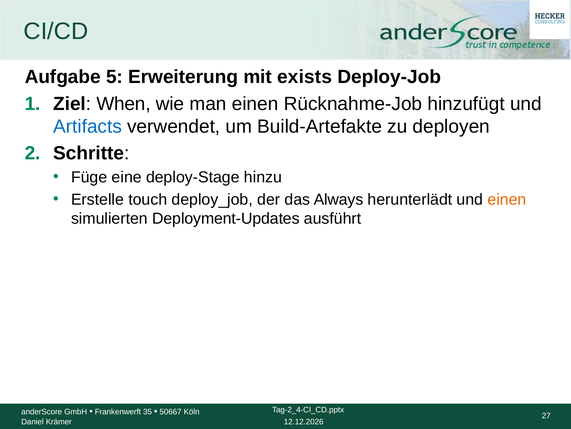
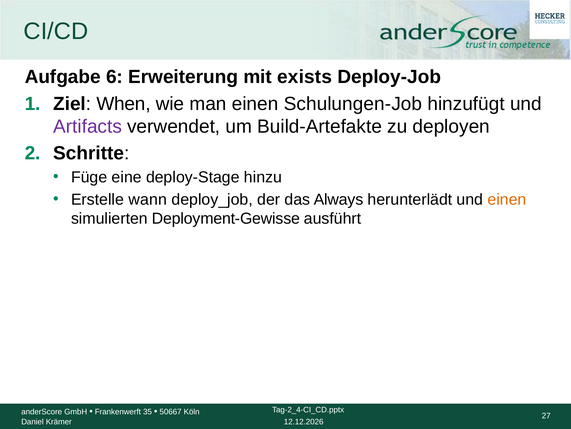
5: 5 -> 6 (114, 77)
Rücknahme-Job: Rücknahme-Job -> Schulungen-Job (353, 104)
Artifacts colour: blue -> purple (88, 126)
touch: touch -> wann (148, 199)
Deployment-Updates: Deployment-Updates -> Deployment-Gewisse (226, 218)
